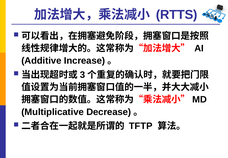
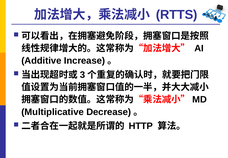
TFTP: TFTP -> HTTP (141, 126)
